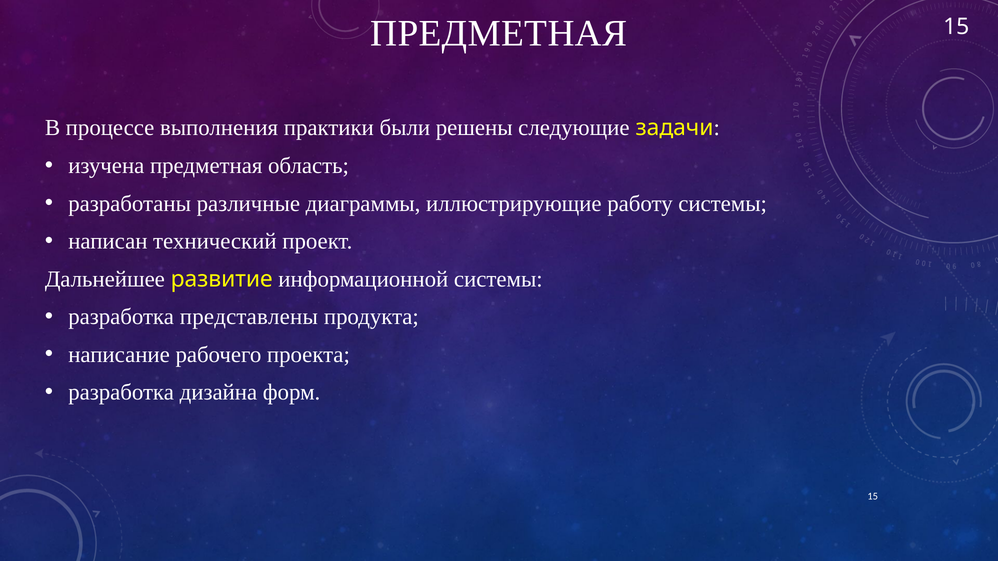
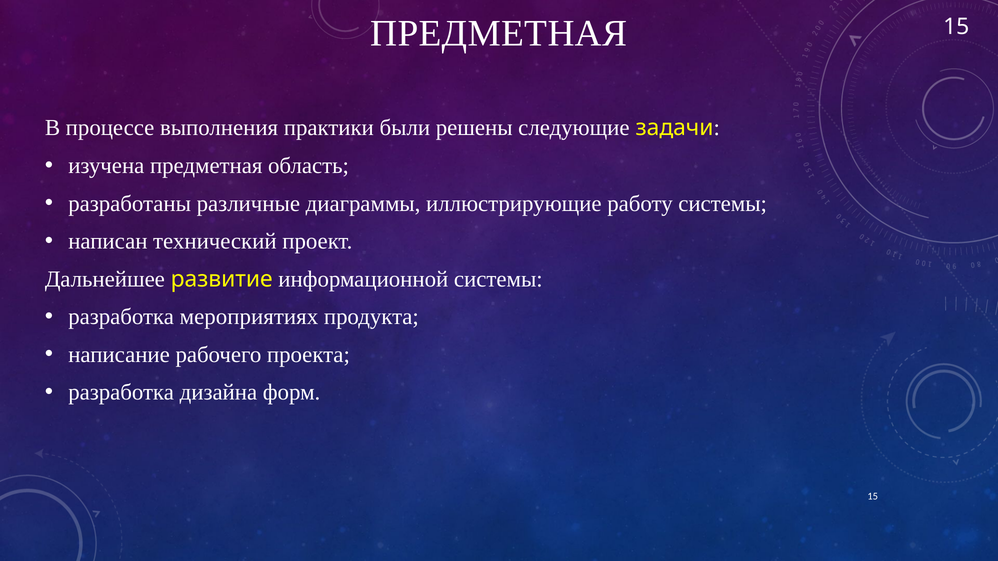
представлены: представлены -> мероприятиях (249, 317)
